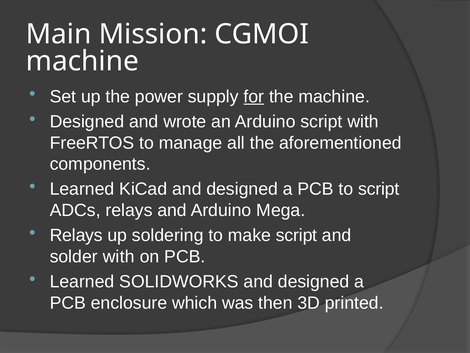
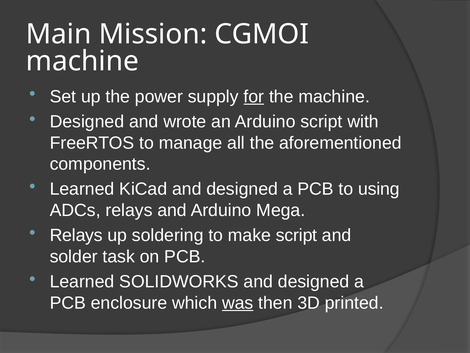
to script: script -> using (379, 189)
solder with: with -> task (119, 256)
was underline: none -> present (238, 303)
